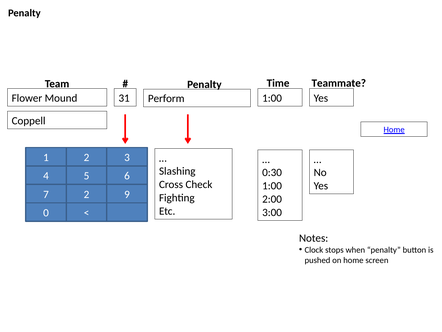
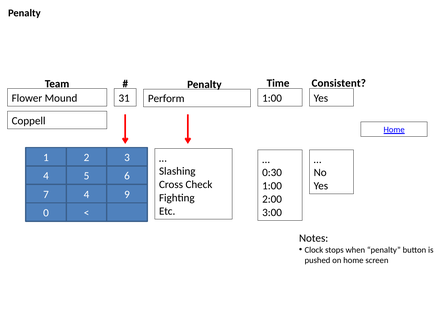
Teammate: Teammate -> Consistent (339, 83)
7 2: 2 -> 4 (87, 194)
